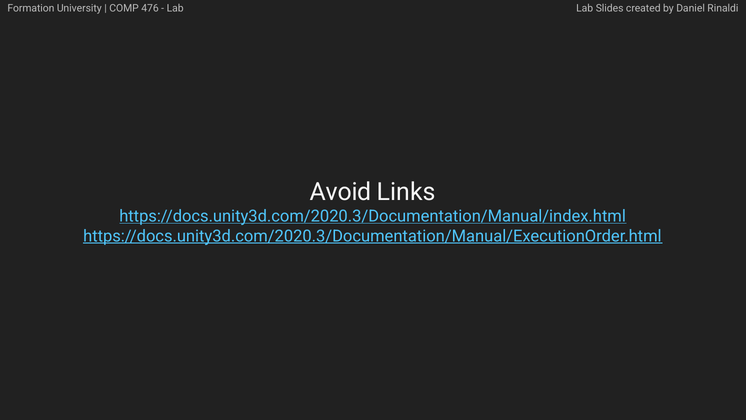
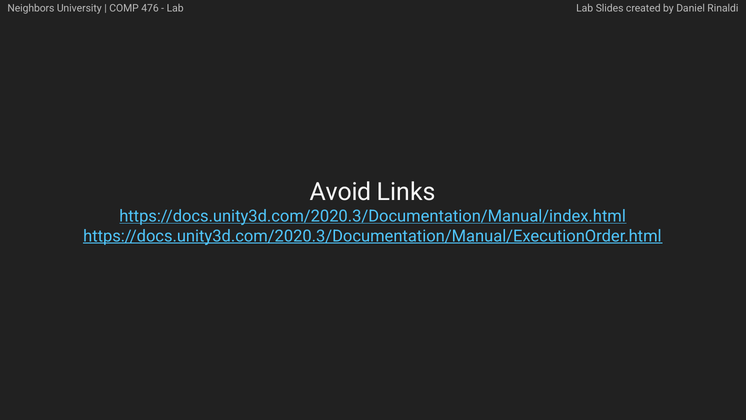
Formation: Formation -> Neighbors (31, 8)
